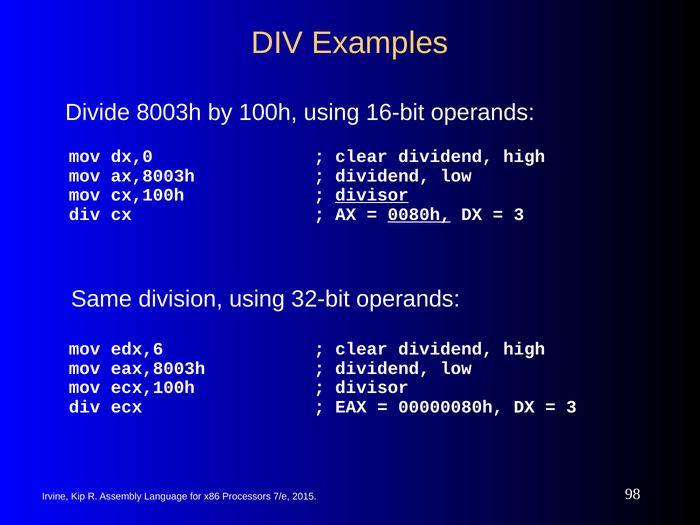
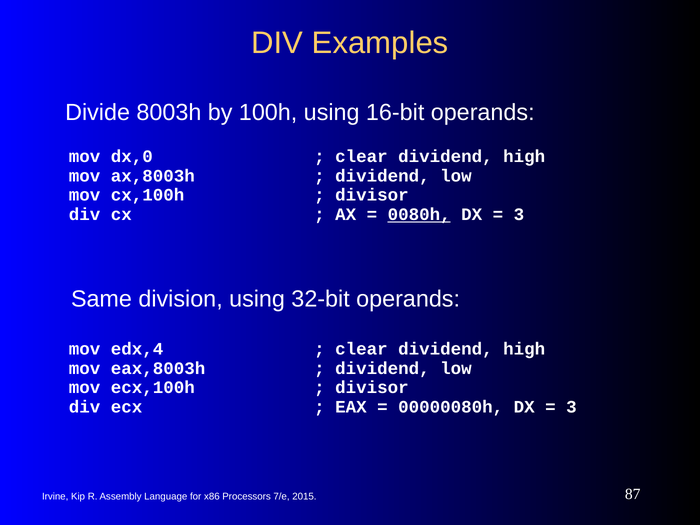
divisor underline: present -> none (372, 195)
edx,6: edx,6 -> edx,4 (137, 349)
98: 98 -> 87 (633, 494)
